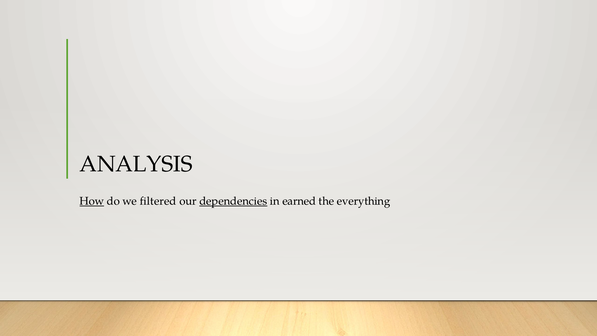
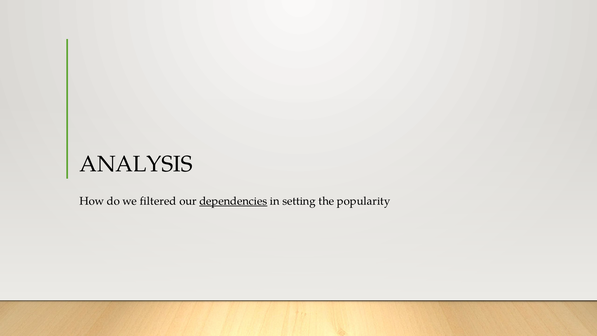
How underline: present -> none (92, 201)
earned: earned -> setting (299, 201)
everything: everything -> popularity (364, 201)
